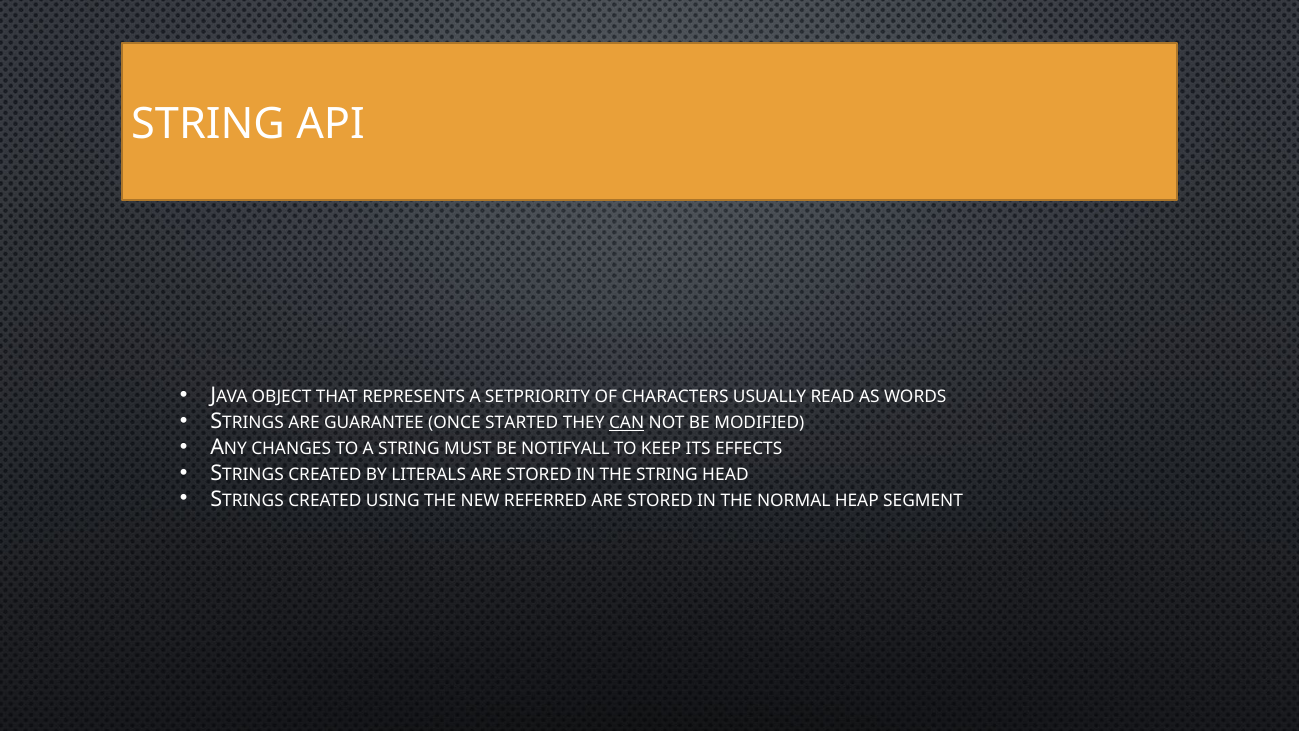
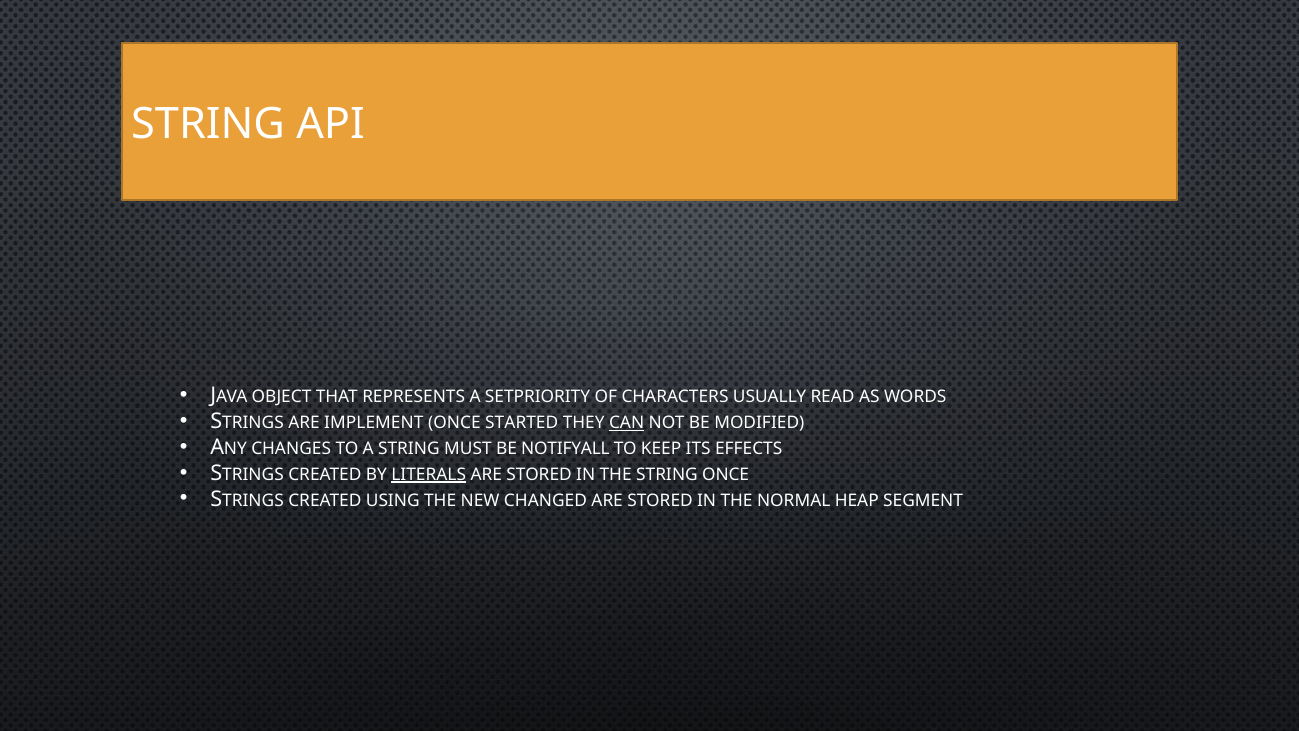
GUARANTEE: GUARANTEE -> IMPLEMENT (374, 422)
LITERALS underline: none -> present (429, 474)
STRING HEAD: HEAD -> ONCE (726, 474)
REFERRED: REFERRED -> CHANGED (545, 500)
